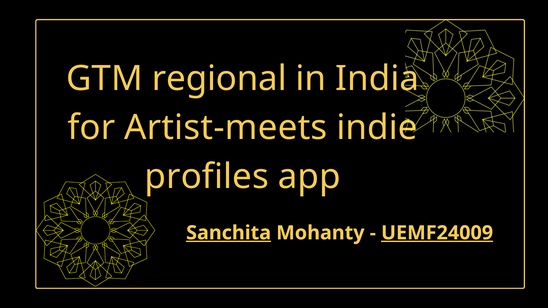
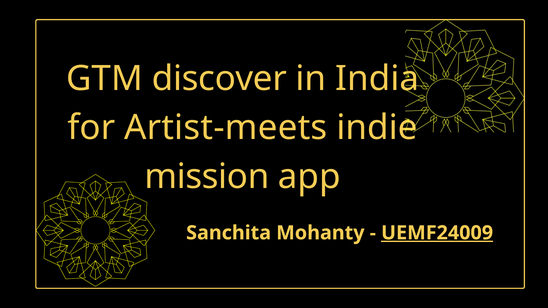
regional: regional -> discover (219, 79)
profiles: profiles -> mission (207, 177)
Sanchita underline: present -> none (229, 233)
